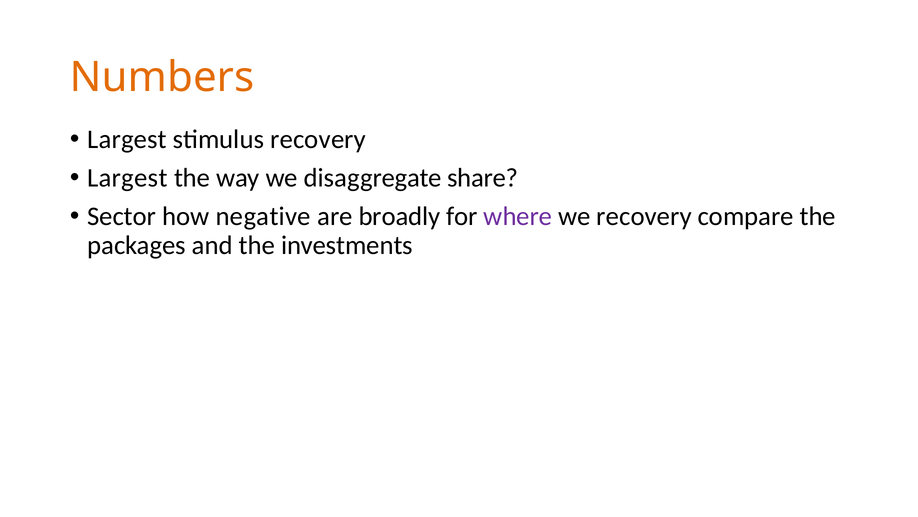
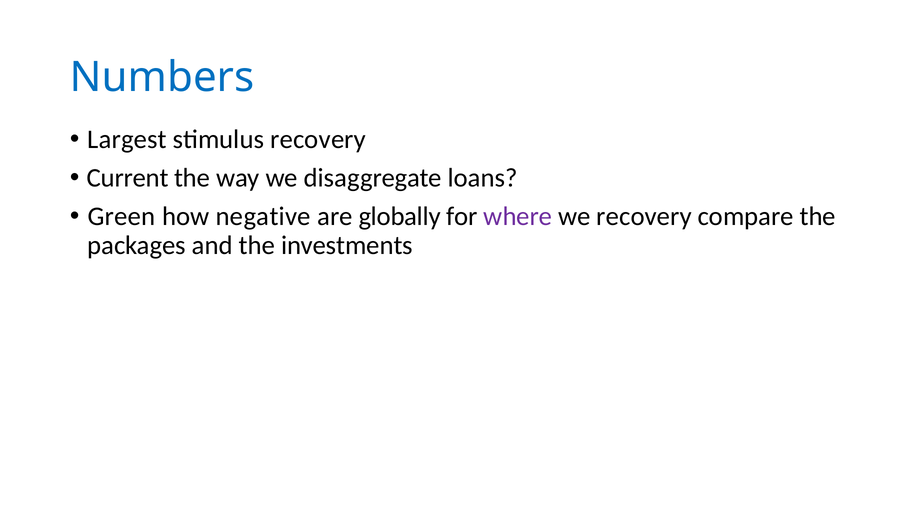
Numbers colour: orange -> blue (162, 77)
Largest: Largest -> Current (128, 178)
share: share -> loans (483, 178)
Sector: Sector -> Green (122, 216)
broadly: broadly -> globally (400, 216)
